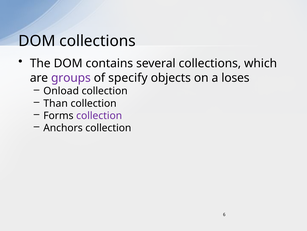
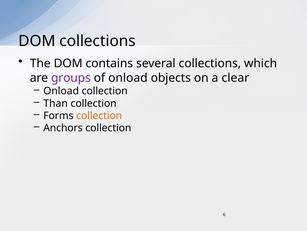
of specify: specify -> onload (128, 78)
loses: loses -> clear (235, 78)
collection colour: purple -> orange (99, 115)
